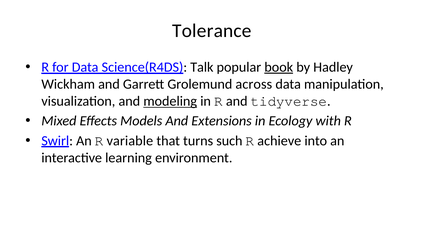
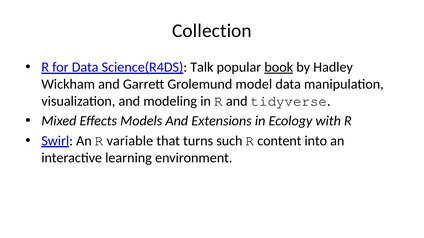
Tolerance: Tolerance -> Collection (212, 31)
across: across -> model (254, 84)
modeling underline: present -> none (170, 101)
achieve: achieve -> content (279, 141)
